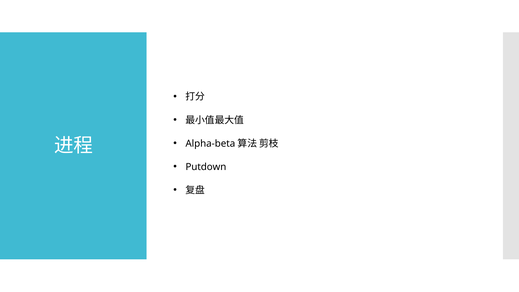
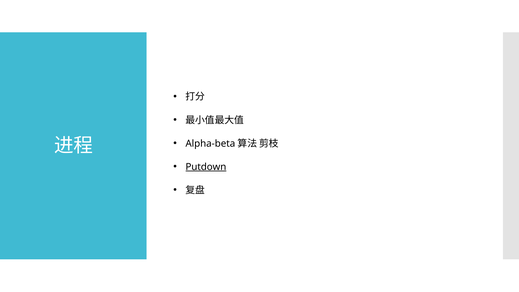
Putdown underline: none -> present (206, 167)
